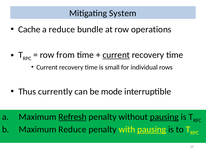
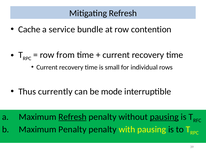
Mitigating System: System -> Refresh (123, 13)
a reduce: reduce -> service (62, 29)
operations: operations -> contention (151, 29)
current underline: present -> none (116, 55)
Maximum Reduce: Reduce -> Penalty (72, 130)
pausing underline: present -> none (152, 130)
